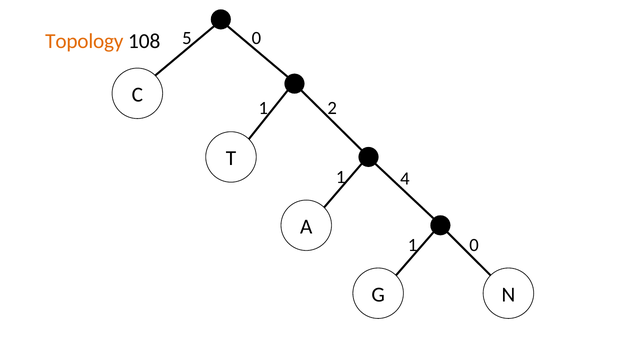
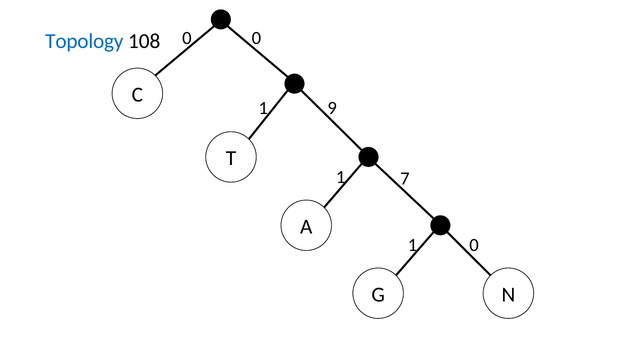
Topology colour: orange -> blue (84, 41)
5: 5 -> 0 (187, 38)
2: 2 -> 9 (332, 108)
4: 4 -> 7 (405, 179)
